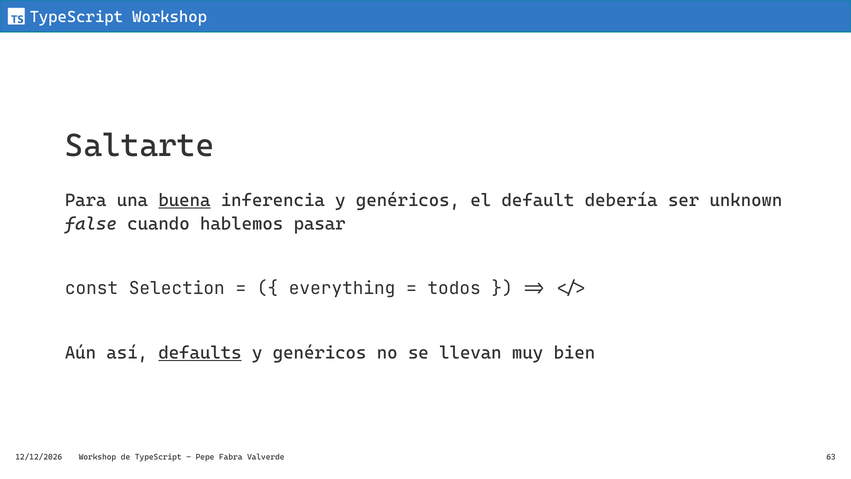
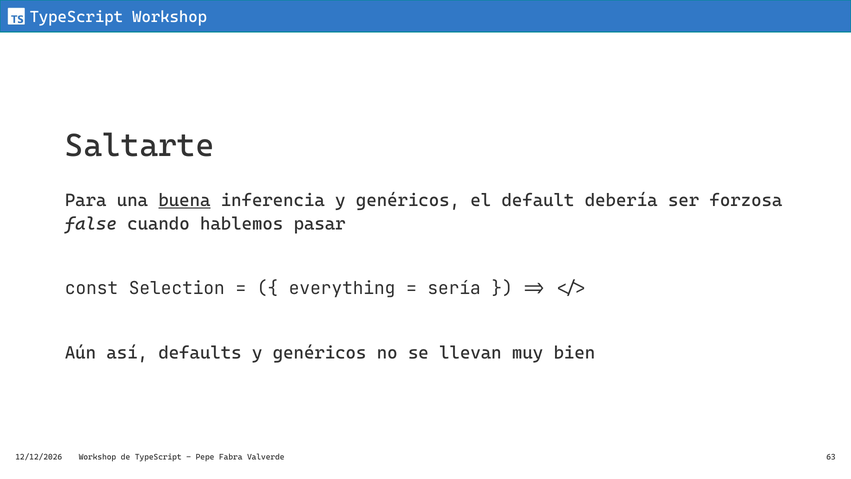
unknown: unknown -> forzosa (746, 200)
todos: todos -> sería (454, 288)
defaults underline: present -> none (200, 353)
